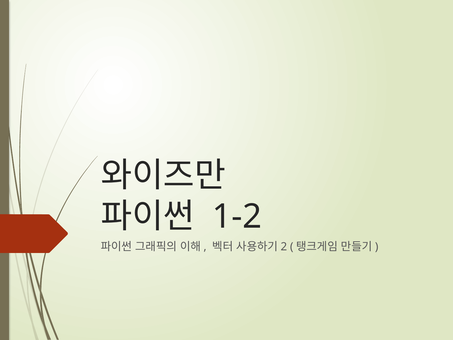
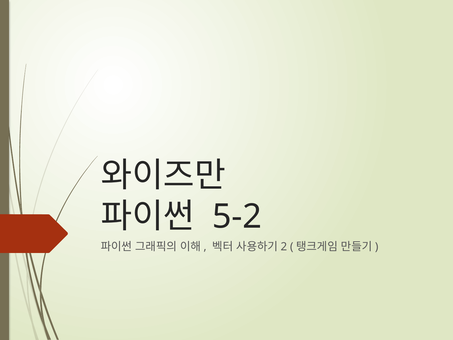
1-2: 1-2 -> 5-2 (237, 216)
